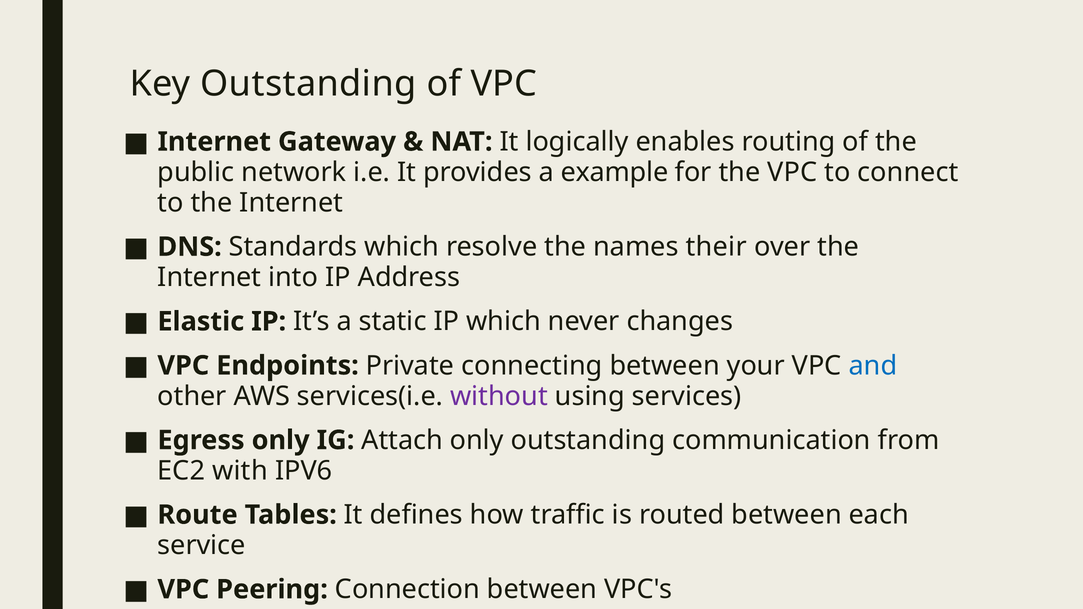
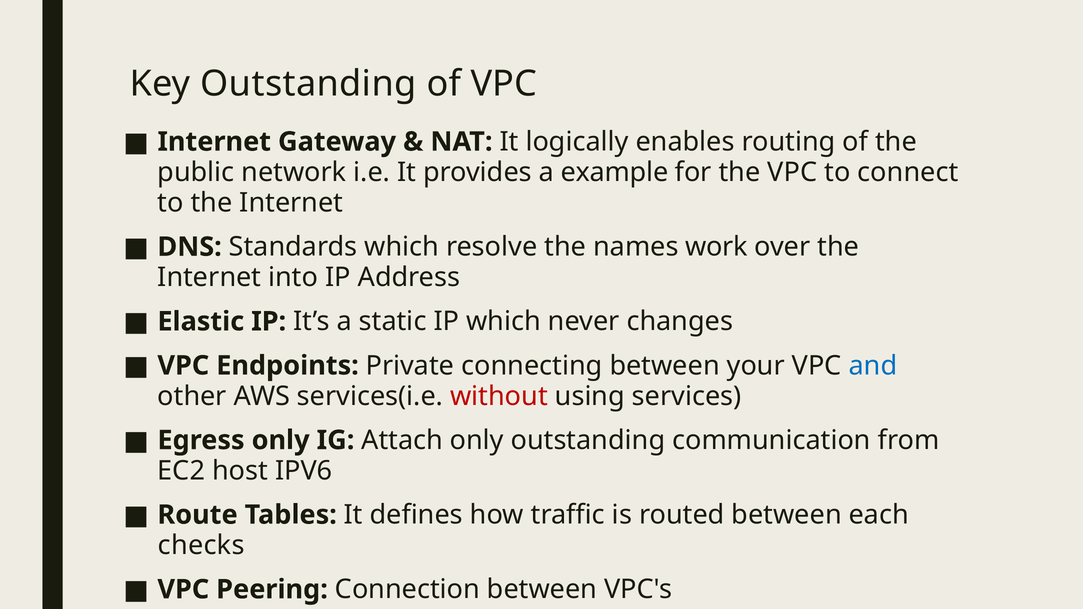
their: their -> work (717, 247)
without colour: purple -> red (499, 396)
with: with -> host (240, 471)
service: service -> checks (201, 545)
